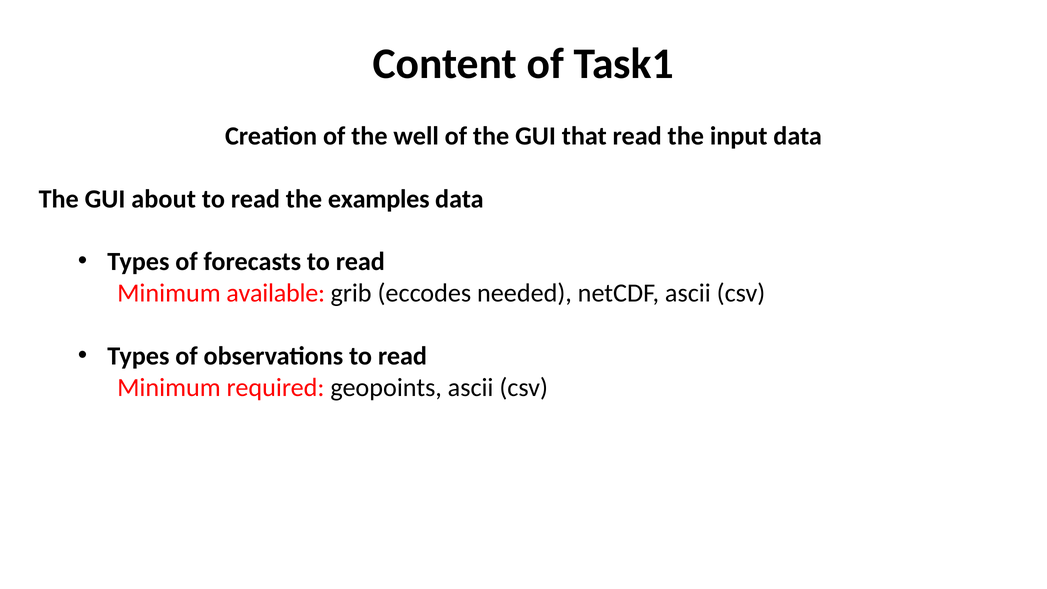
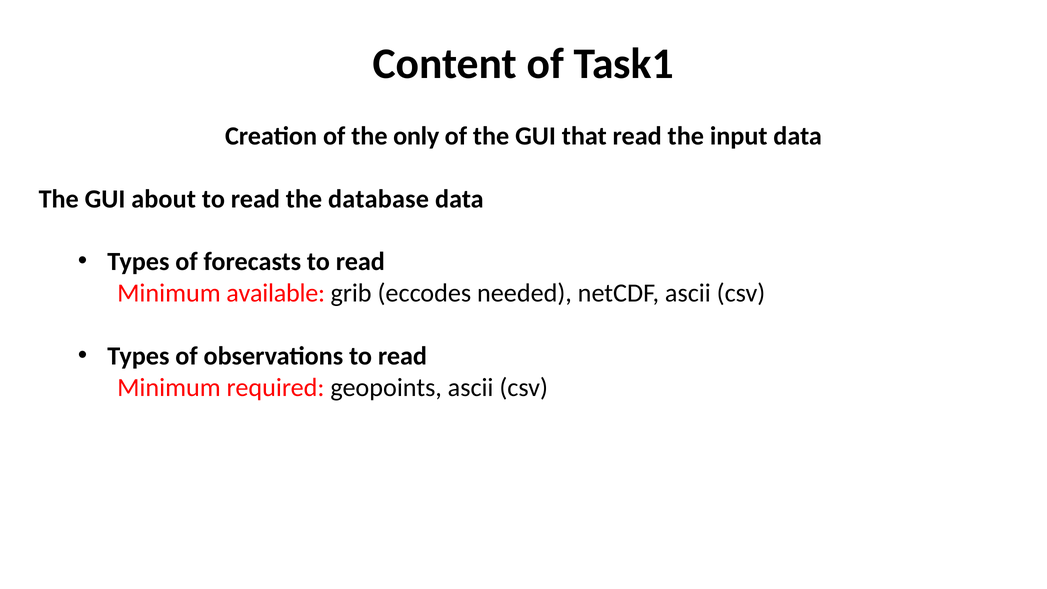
well: well -> only (416, 136)
examples: examples -> database (379, 199)
